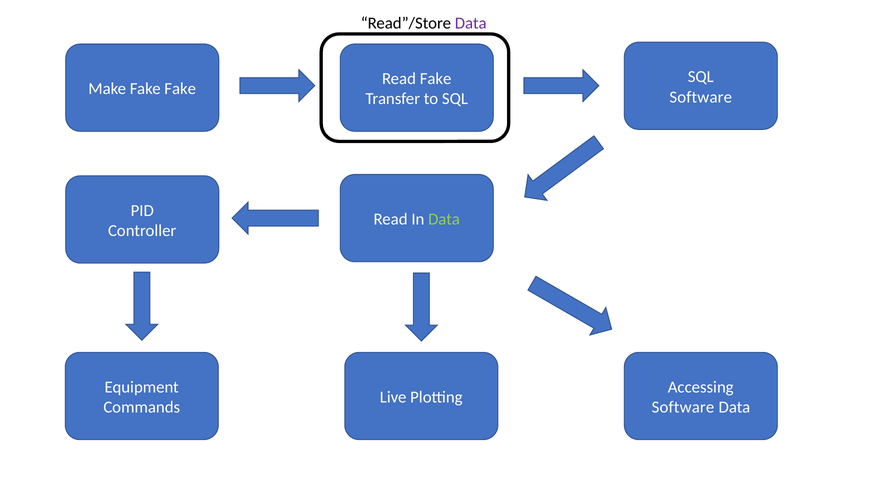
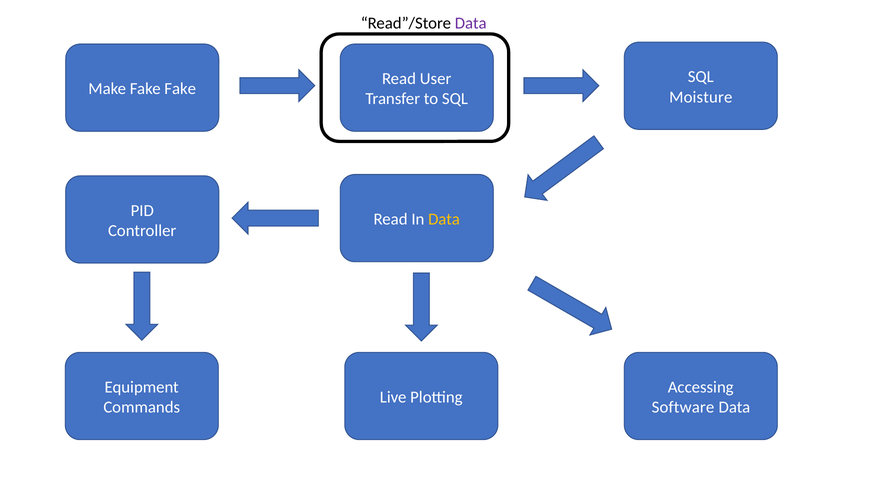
Read Fake: Fake -> User (436, 79)
Software: Software -> Moisture (701, 97)
Data colour: light green -> yellow (444, 219)
